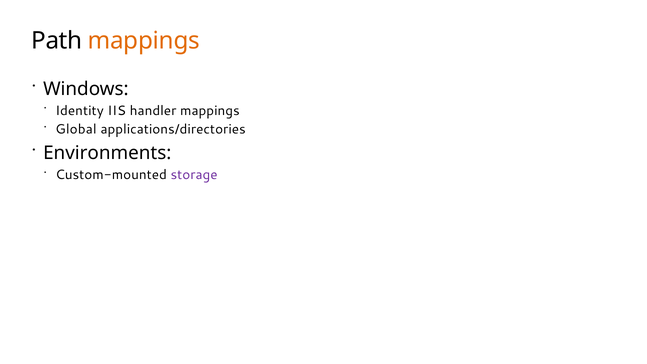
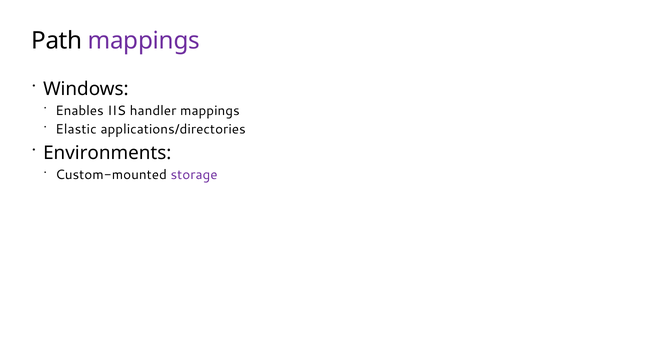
mappings colour: orange -> purple (144, 41)
Identity: Identity -> Enables (80, 111)
Global: Global -> Elastic (76, 129)
